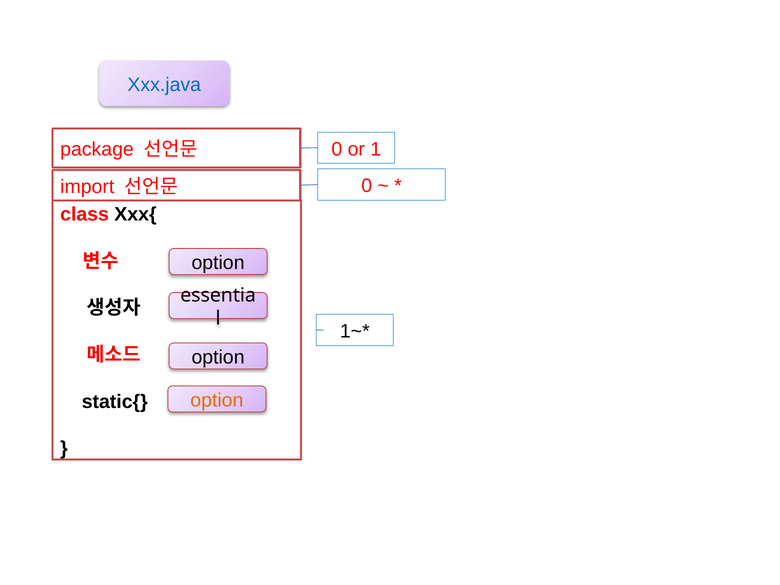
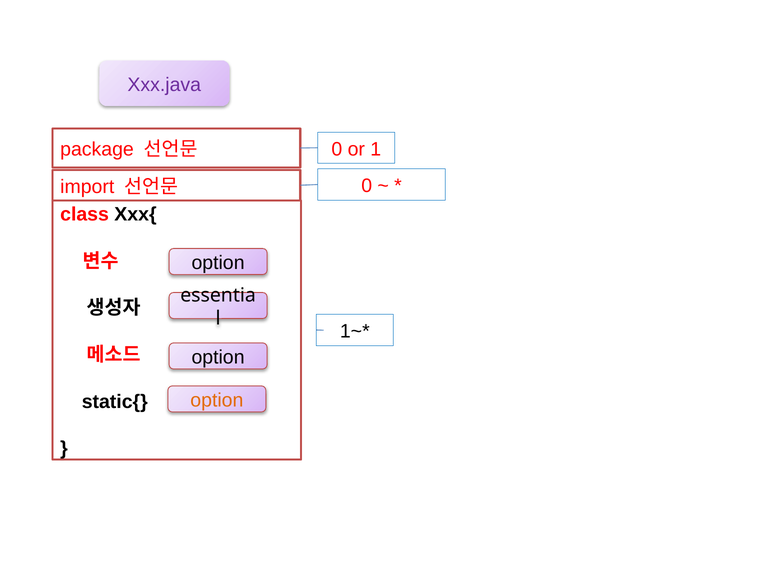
Xxx.java colour: blue -> purple (164, 85)
